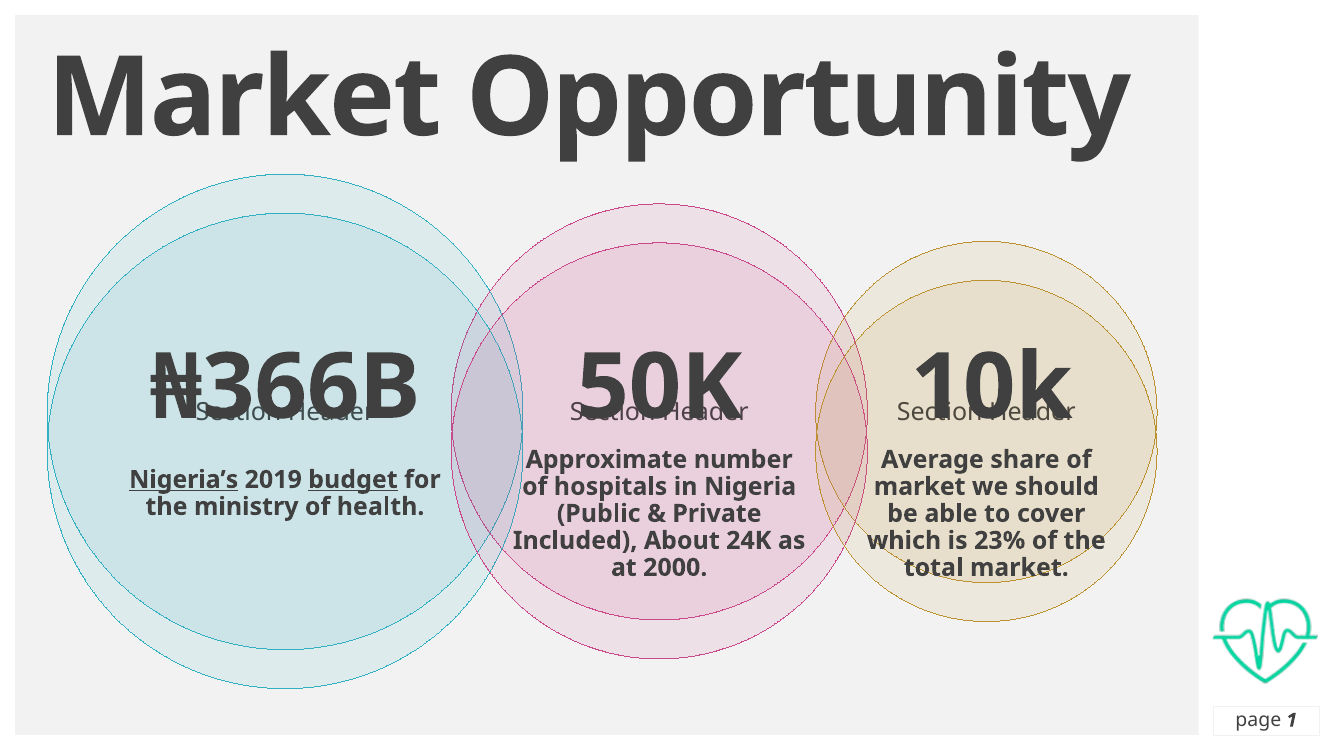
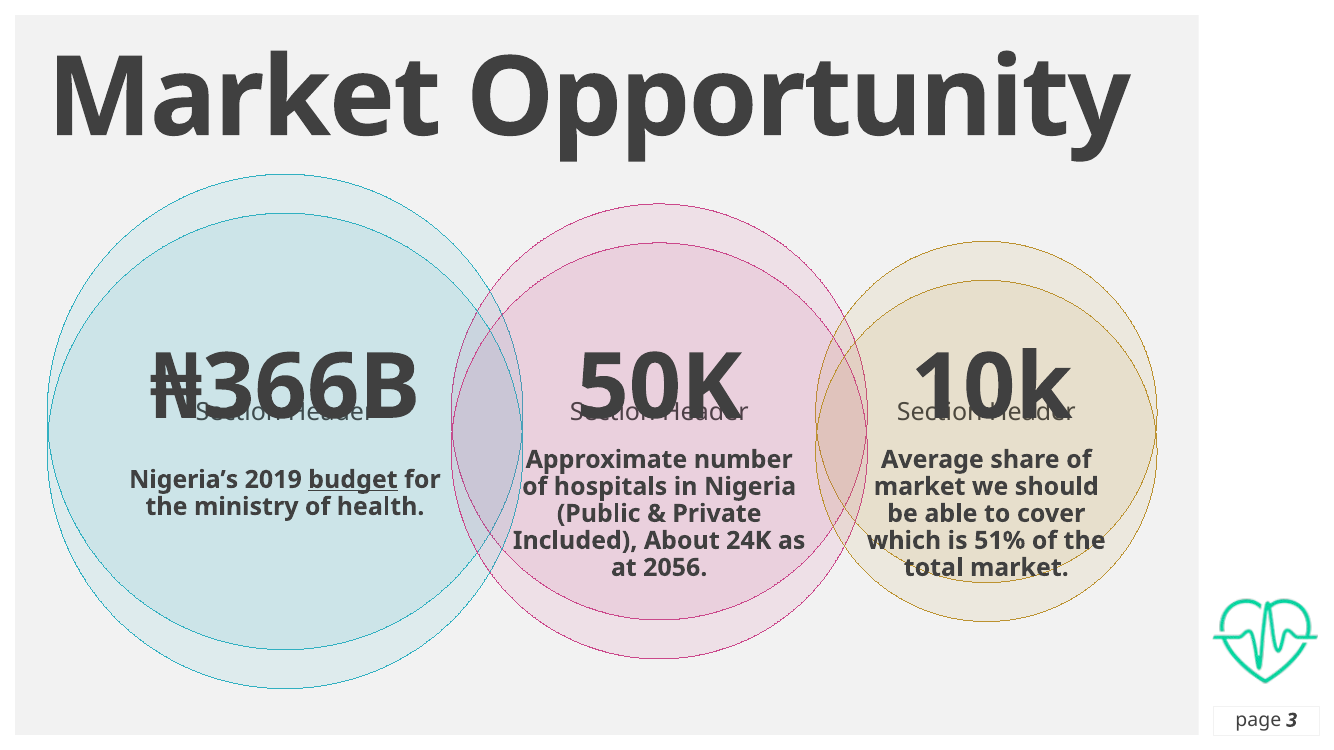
Nigeria’s underline: present -> none (184, 480)
23%: 23% -> 51% (1000, 541)
2000: 2000 -> 2056 (675, 568)
1: 1 -> 3 (1292, 721)
